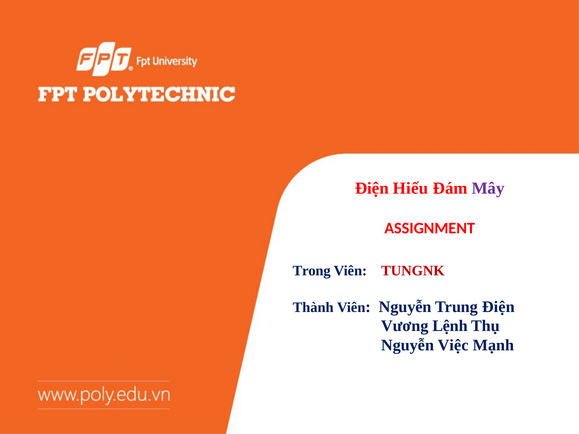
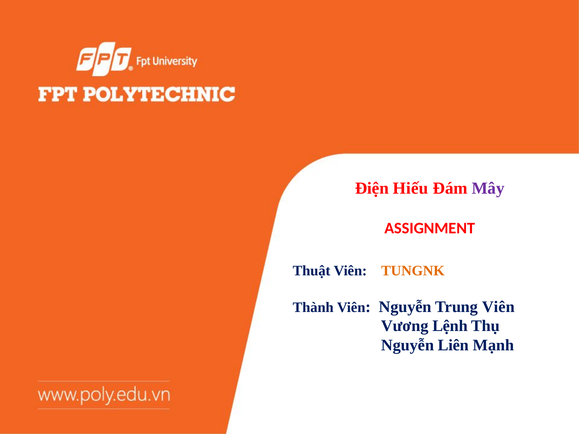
Trong: Trong -> Thuật (312, 271)
TUNGNK colour: red -> orange (413, 271)
Trung Điện: Điện -> Viên (498, 307)
Việc: Việc -> Liên (453, 345)
